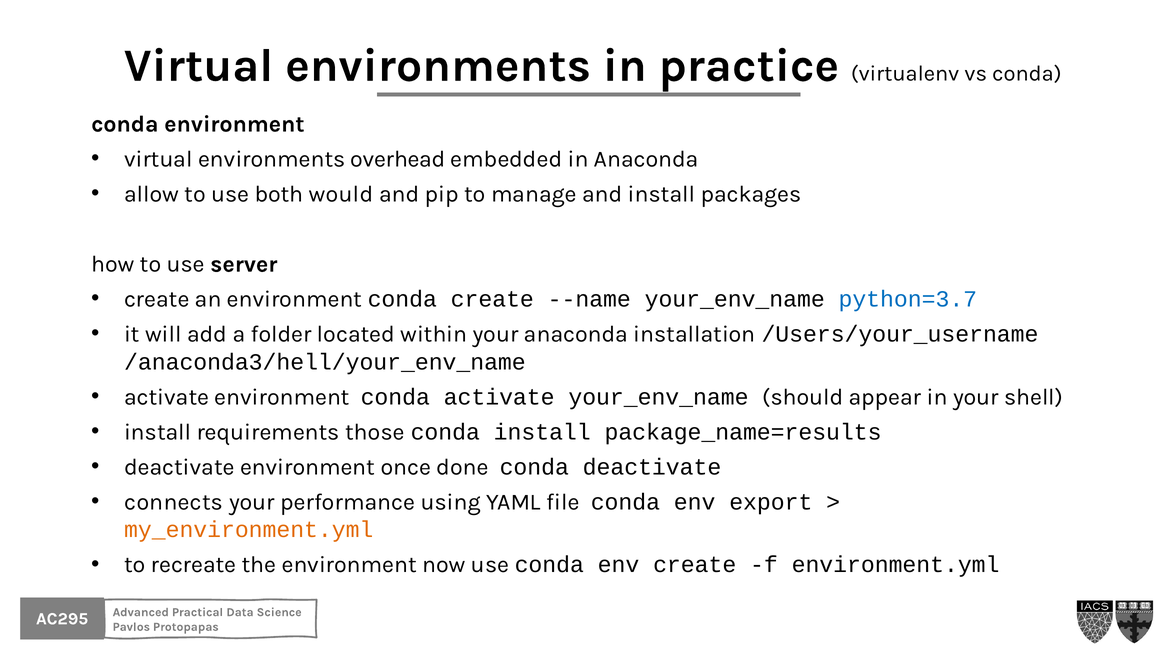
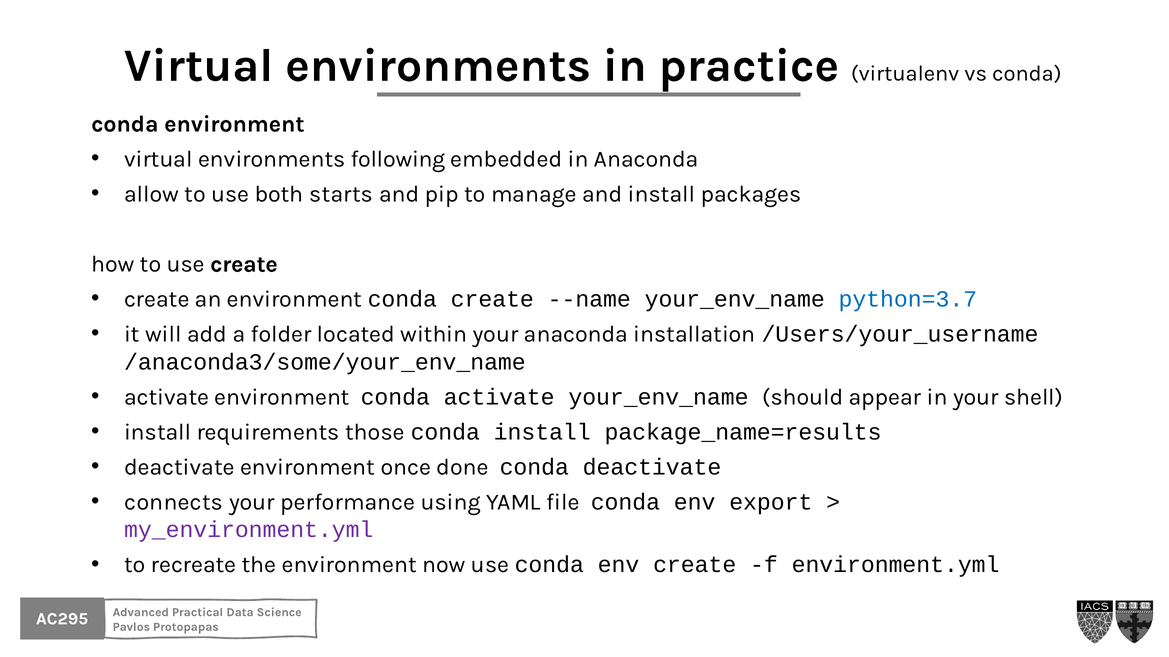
overhead: overhead -> following (398, 159)
would: would -> starts (341, 194)
use server: server -> create (244, 264)
/anaconda3/hell/your_env_name: /anaconda3/hell/your_env_name -> /anaconda3/some/your_env_name (325, 362)
my_environment.yml colour: orange -> purple (249, 530)
